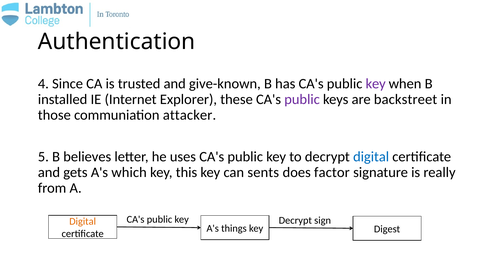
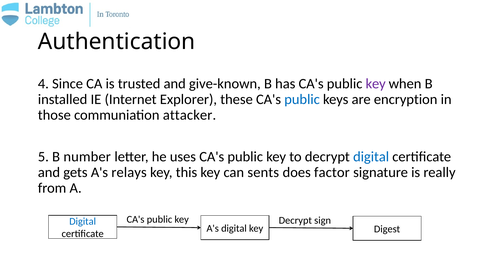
public colour: purple -> blue (302, 100)
backstreet: backstreet -> encryption (406, 100)
believes: believes -> number (87, 157)
which: which -> relays (129, 173)
Digital colour: orange -> blue (83, 222)
A's things: things -> digital (234, 229)
